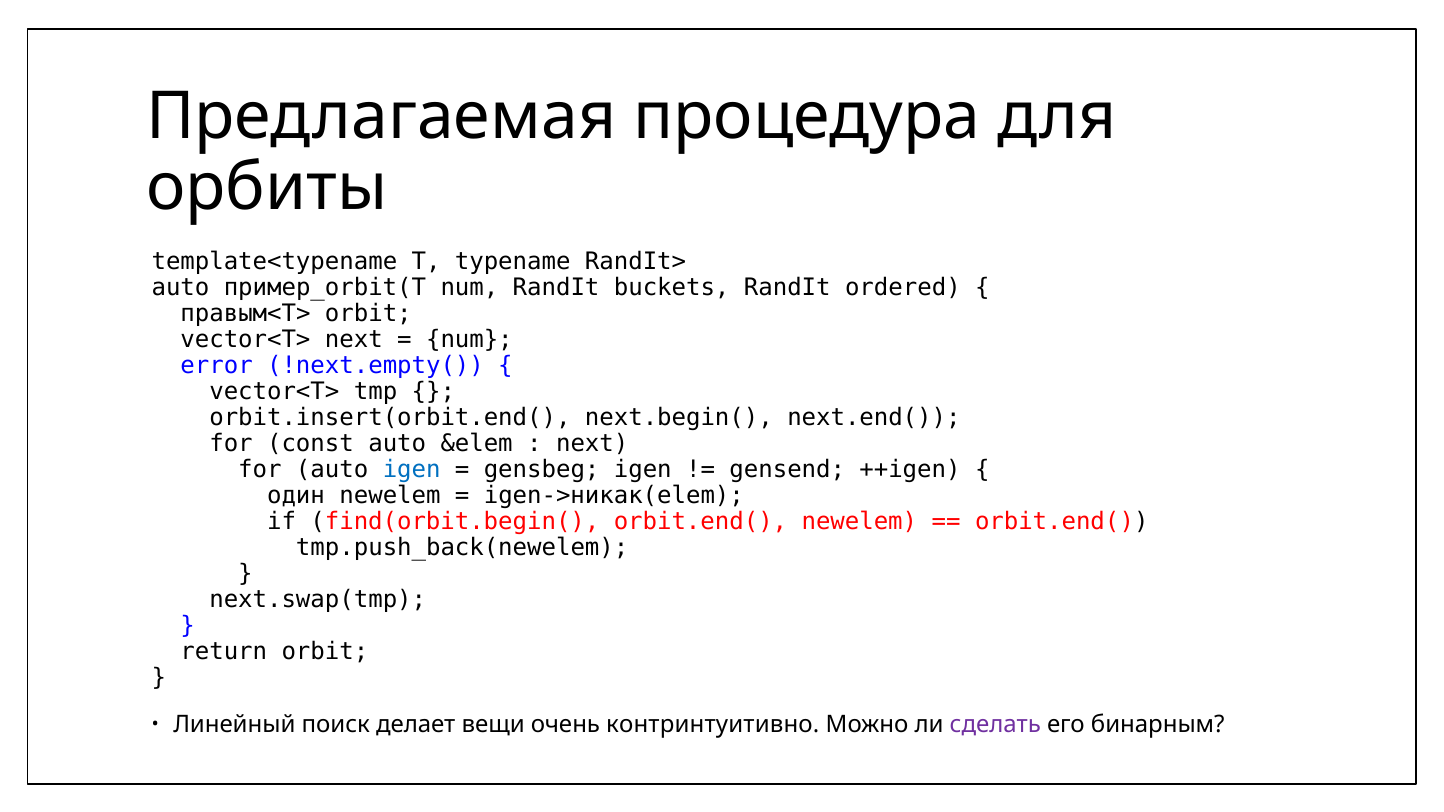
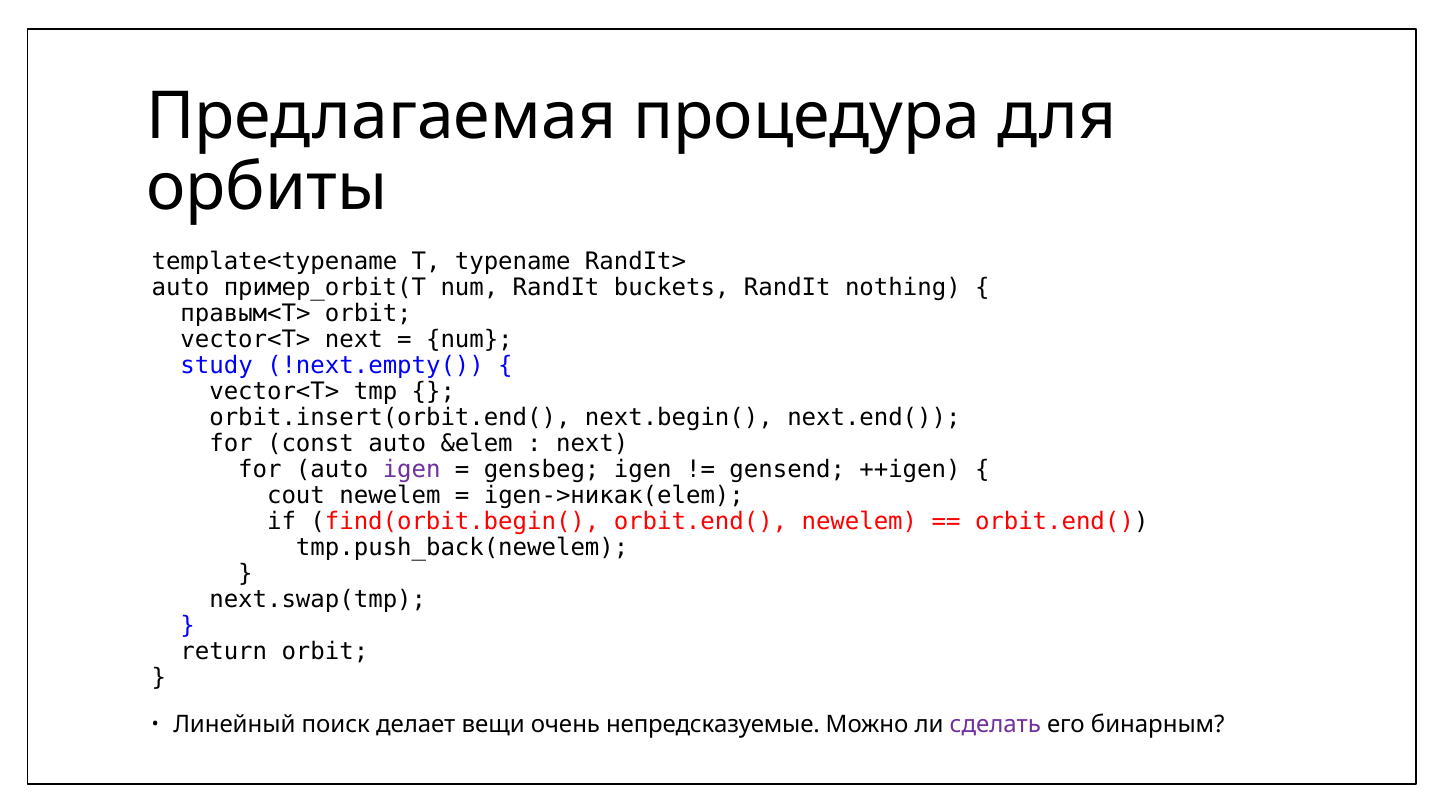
ordered: ordered -> nothing (903, 288)
error: error -> study (217, 366)
igen colour: blue -> purple (412, 470)
один: один -> cout (296, 496)
контринтуитивно: контринтуитивно -> непредсказуемые (713, 724)
